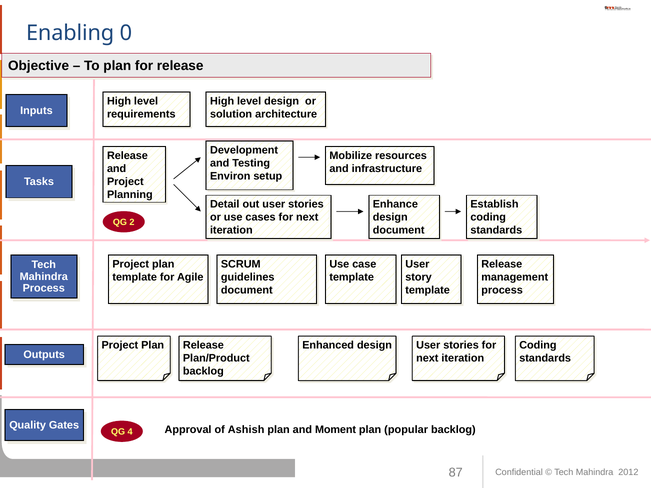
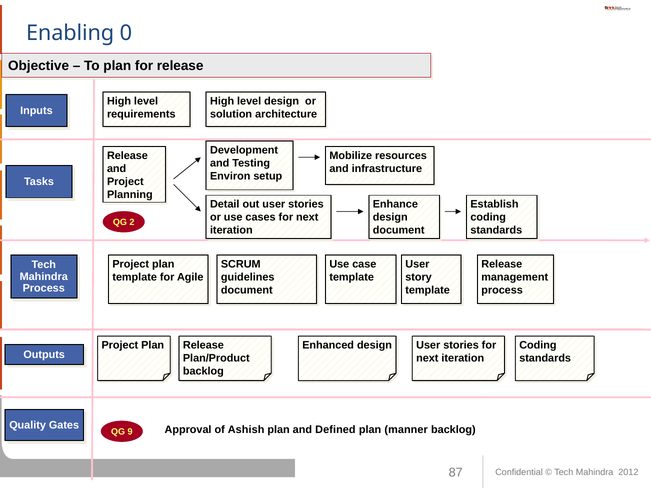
Moment: Moment -> Defined (335, 430)
popular: popular -> manner (406, 430)
4: 4 -> 9 (130, 432)
